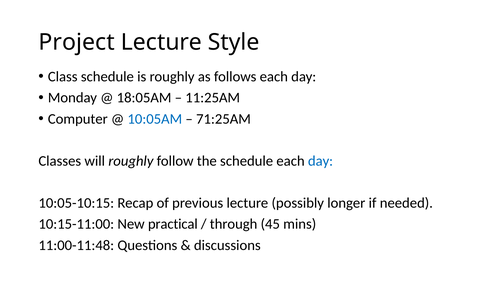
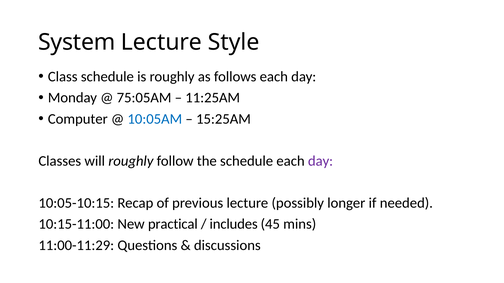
Project: Project -> System (77, 42)
18:05AM: 18:05AM -> 75:05AM (144, 98)
71:25AM: 71:25AM -> 15:25AM (223, 119)
day colour: blue -> purple (321, 161)
through: through -> includes (234, 225)
11:00-11:48: 11:00-11:48 -> 11:00-11:29 (76, 246)
